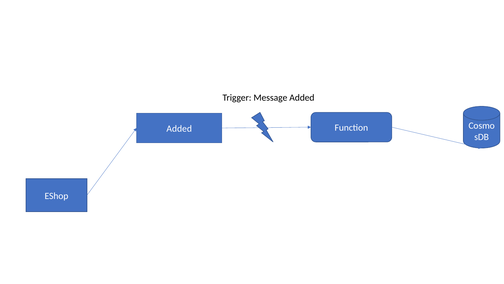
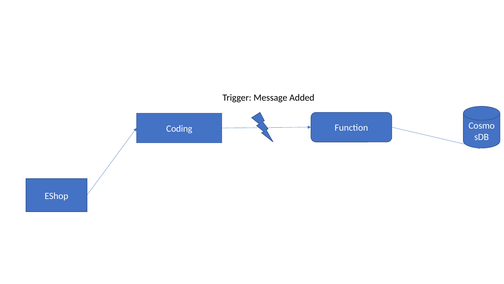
Added: Added -> Coding (179, 128)
